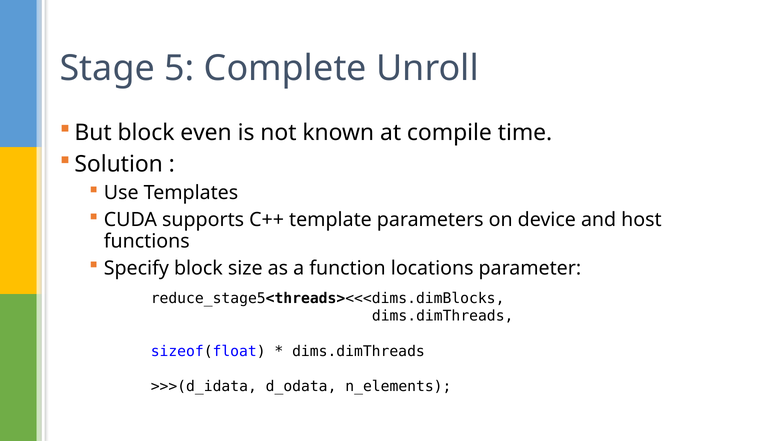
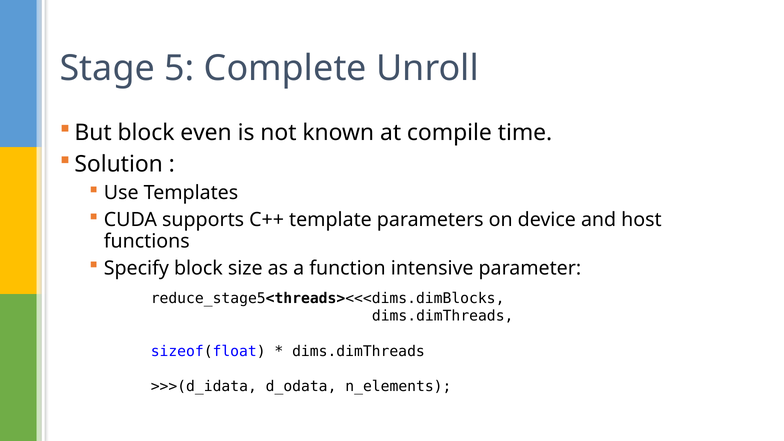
locations: locations -> intensive (432, 268)
